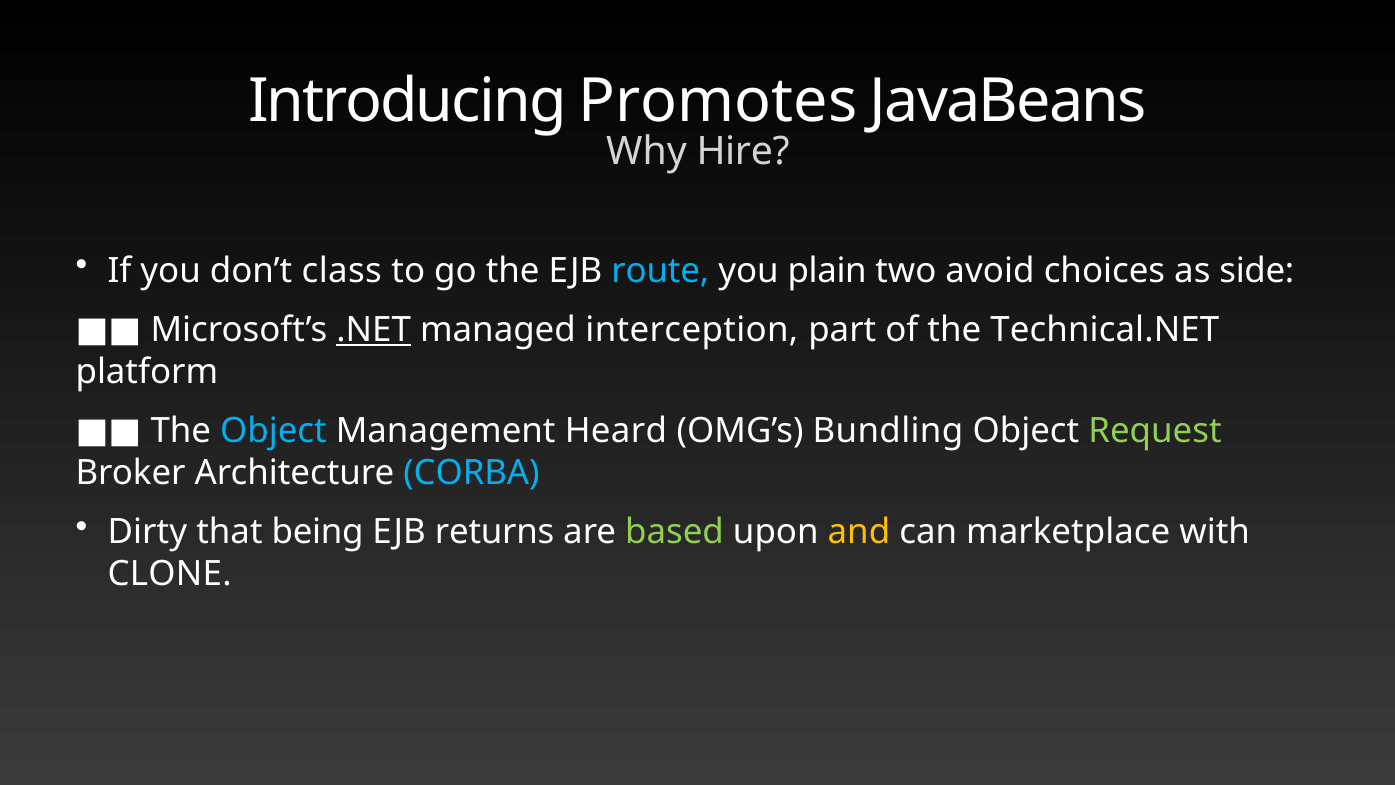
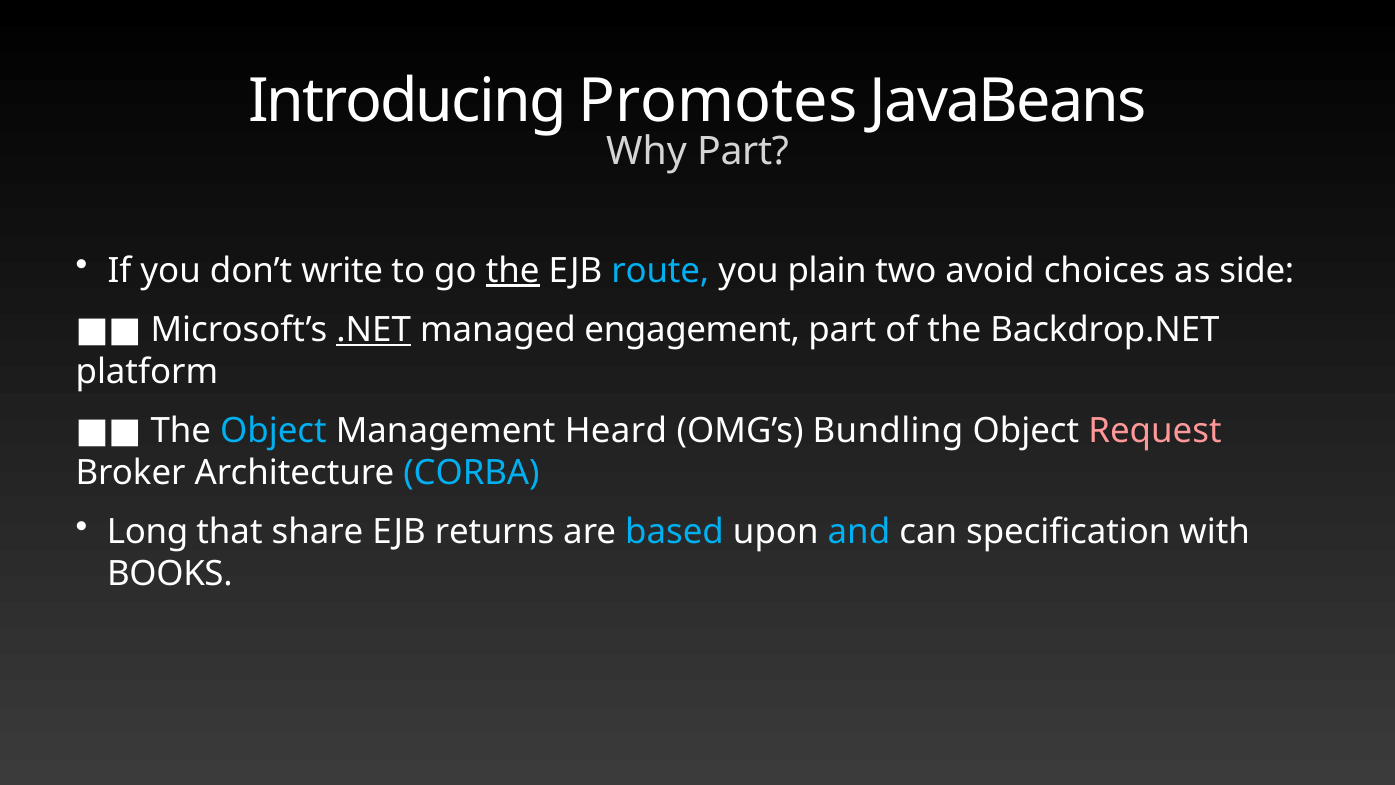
Why Hire: Hire -> Part (743, 151)
class: class -> write (342, 270)
the underline: none -> present (513, 270)
interception: interception -> engagement (692, 330)
Technical.NET: Technical.NET -> Backdrop.NET (1105, 330)
Request colour: light green -> pink (1155, 431)
Dirty: Dirty -> Long (148, 532)
being: being -> share (317, 532)
based colour: light green -> light blue (675, 532)
and colour: yellow -> light blue (859, 532)
marketplace: marketplace -> specification (1068, 532)
CLONE: CLONE -> BOOKS (170, 574)
